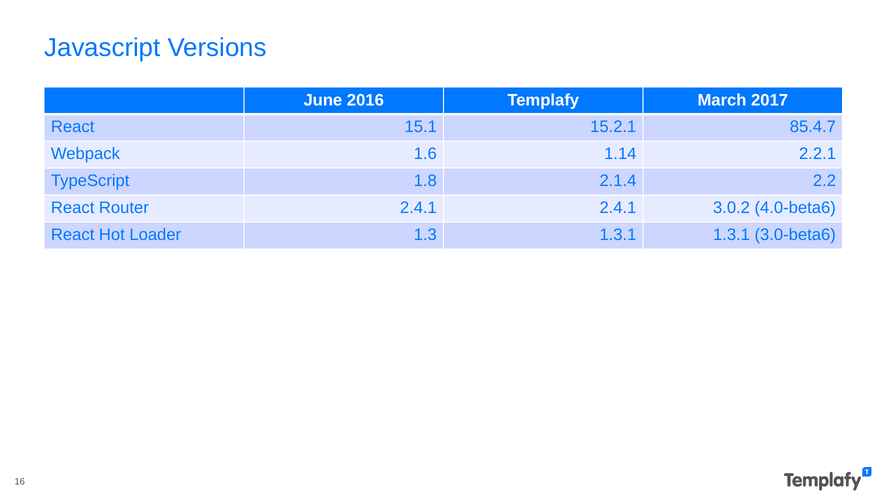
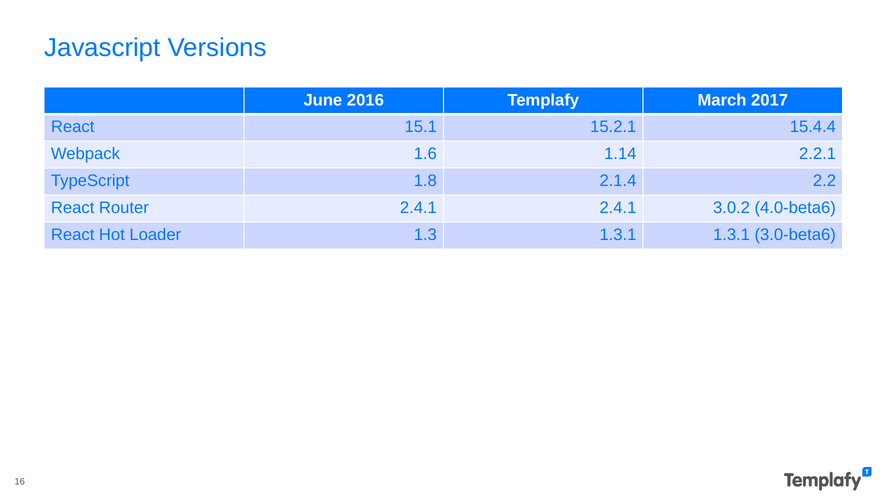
85.4.7: 85.4.7 -> 15.4.4 (813, 127)
